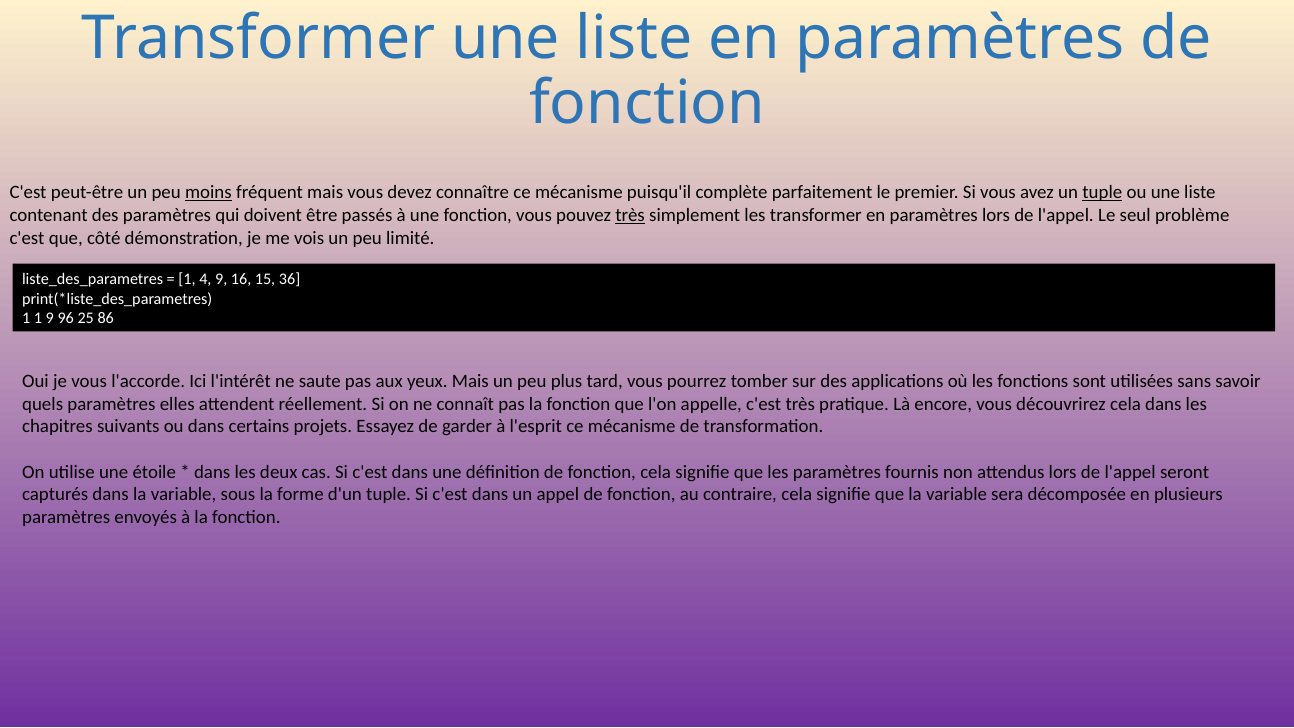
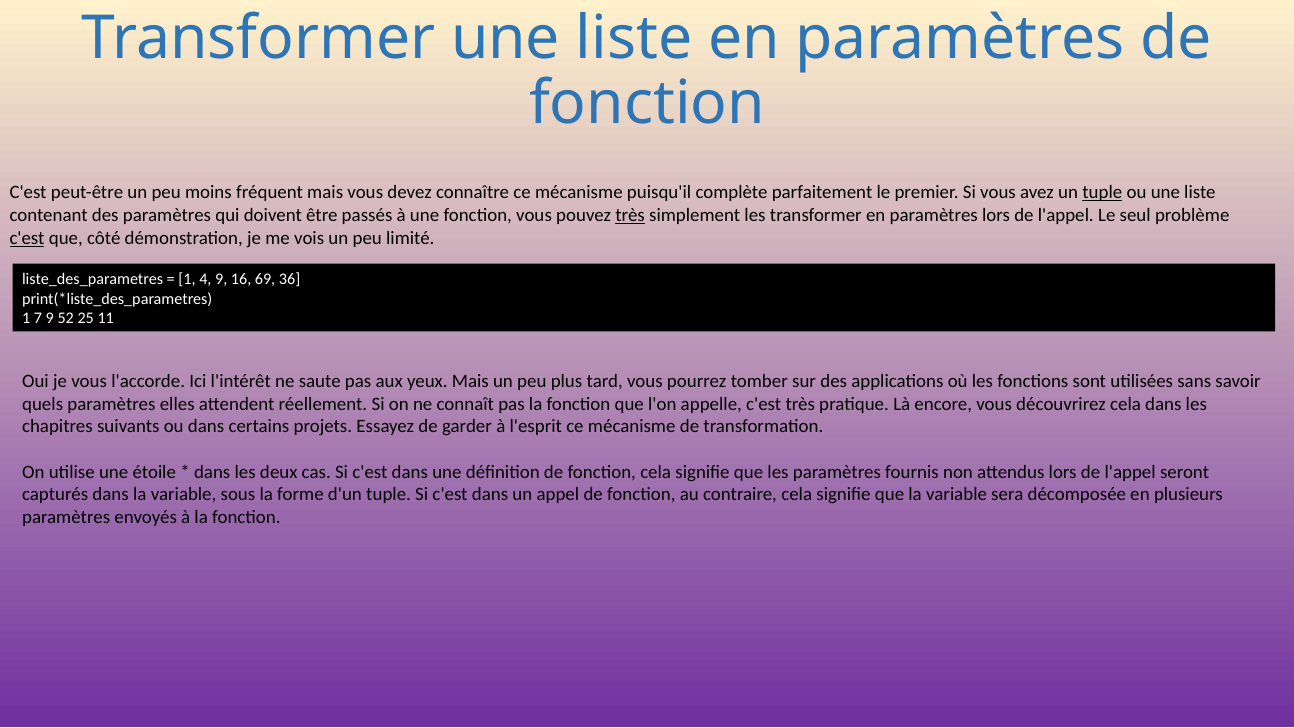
moins underline: present -> none (208, 193)
c'est underline: none -> present (27, 238)
15: 15 -> 69 (265, 279)
1 1: 1 -> 7 (38, 318)
96: 96 -> 52 (66, 318)
86: 86 -> 11 (106, 318)
